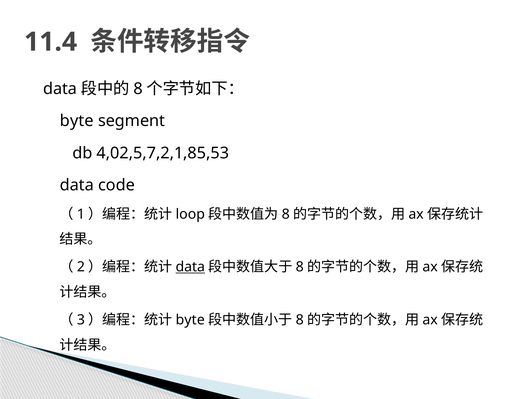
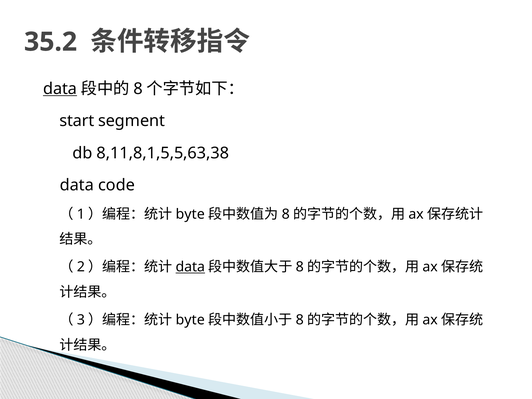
11.4: 11.4 -> 35.2 (51, 42)
data underline: none -> present (60, 89)
byte: byte -> start (77, 121)
4,02,5,7,2,1,85,53: 4,02,5,7,2,1,85,53 -> 8,11,8,1,5,5,63,38 (163, 153)
loop: loop -> byte (190, 214)
